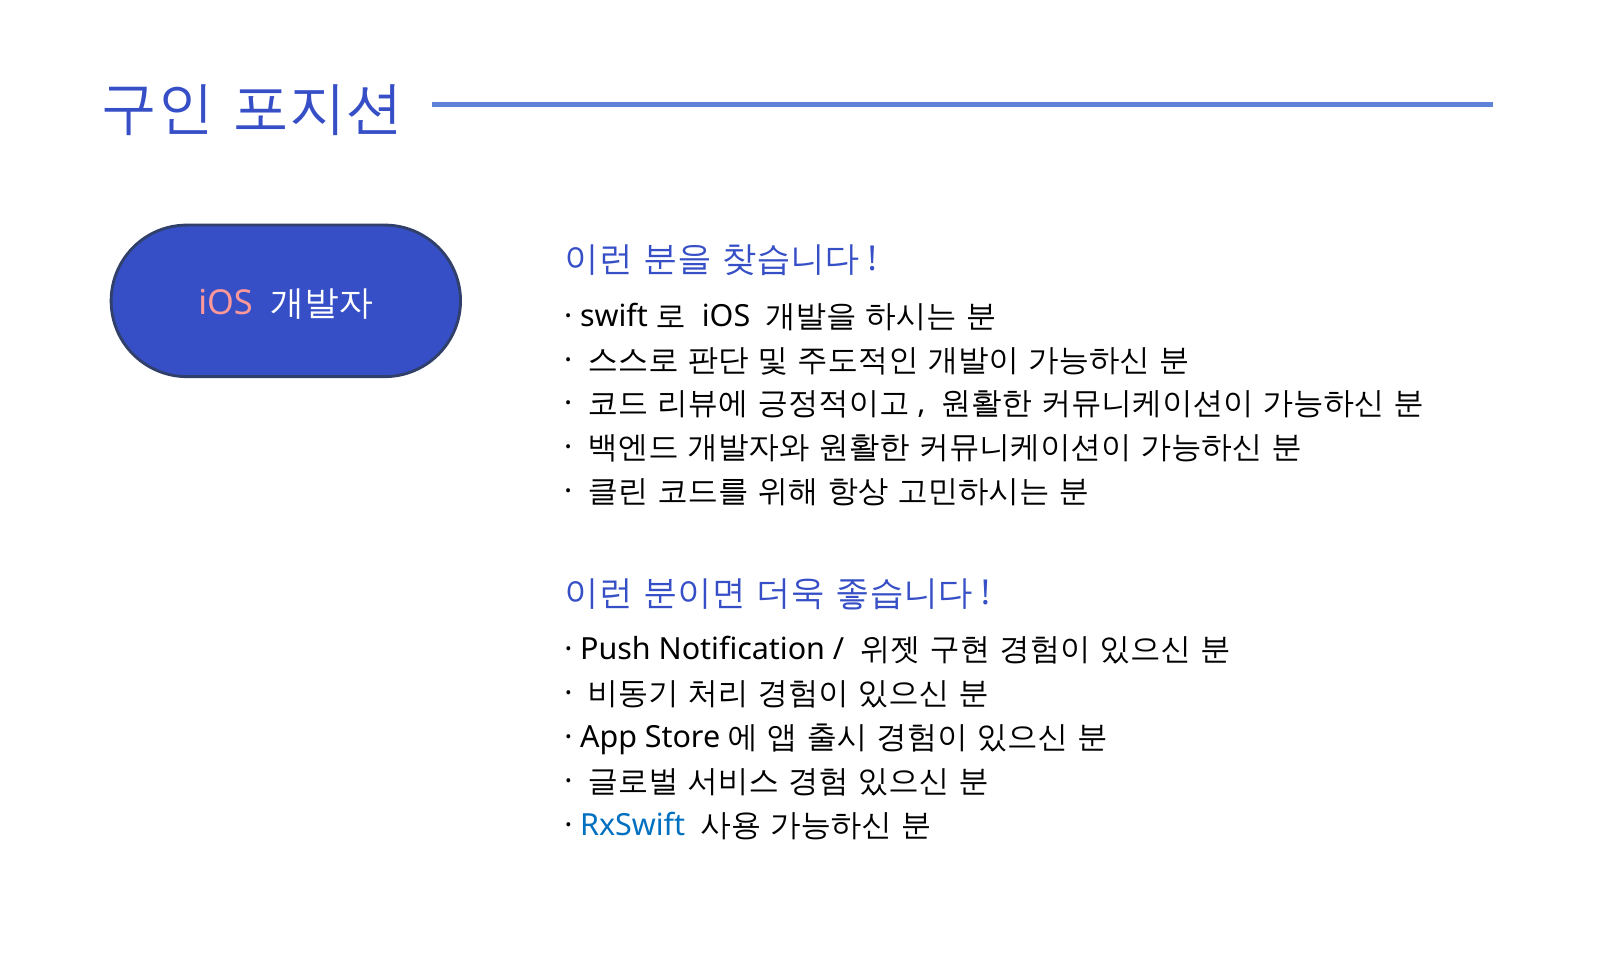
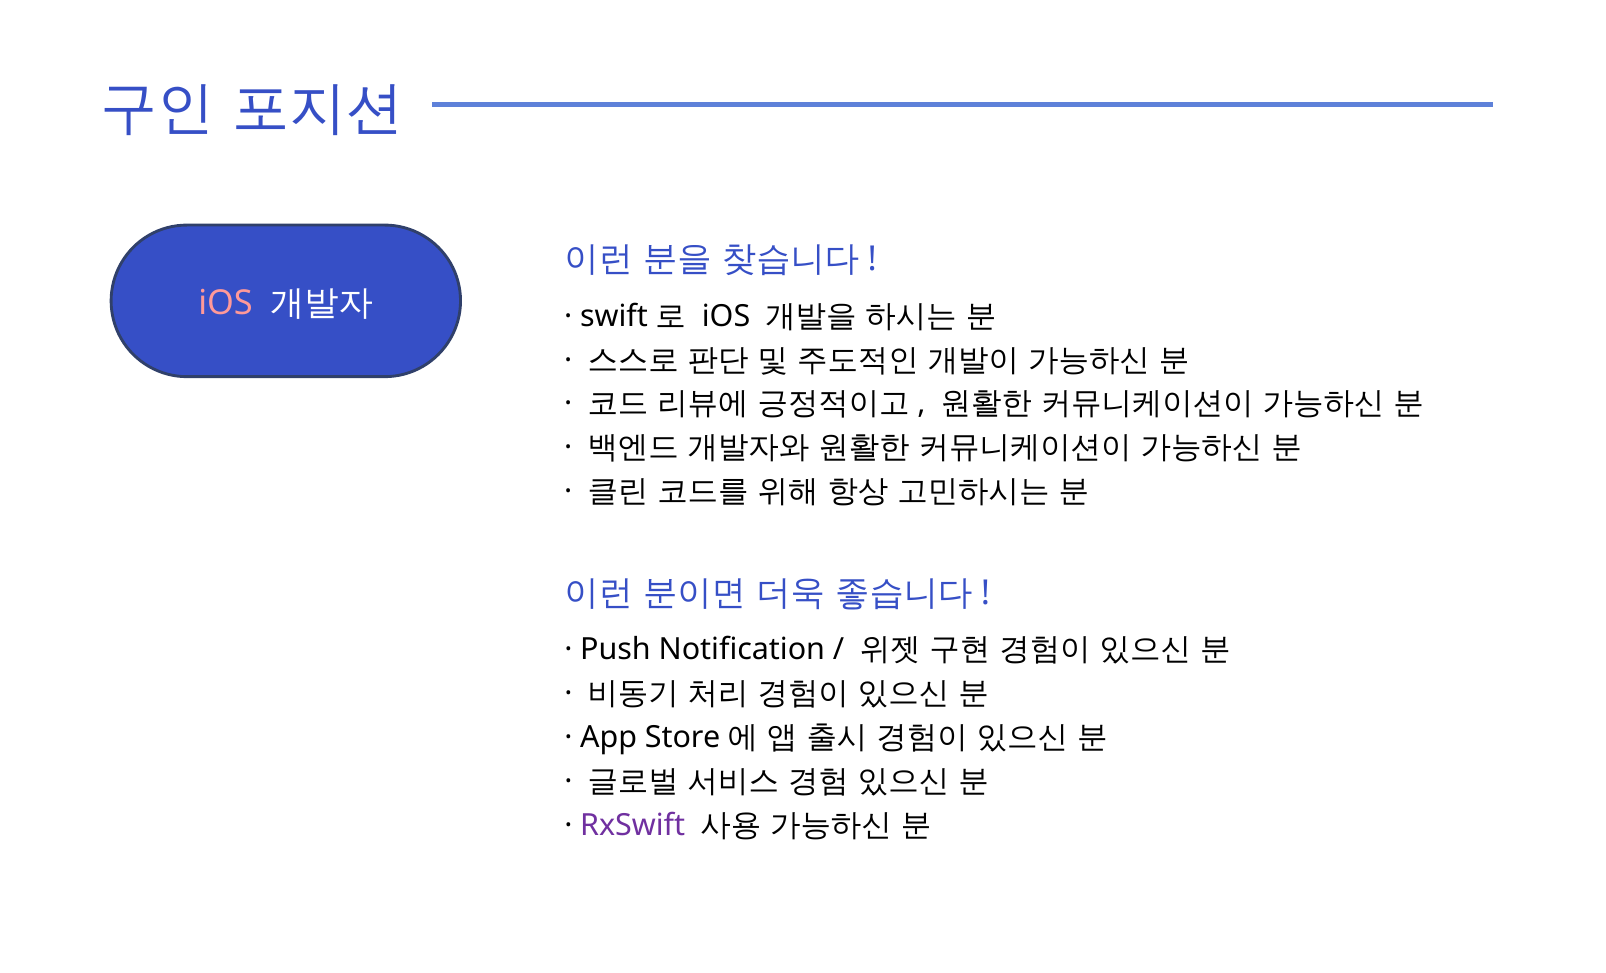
RxSwift colour: blue -> purple (633, 826)
